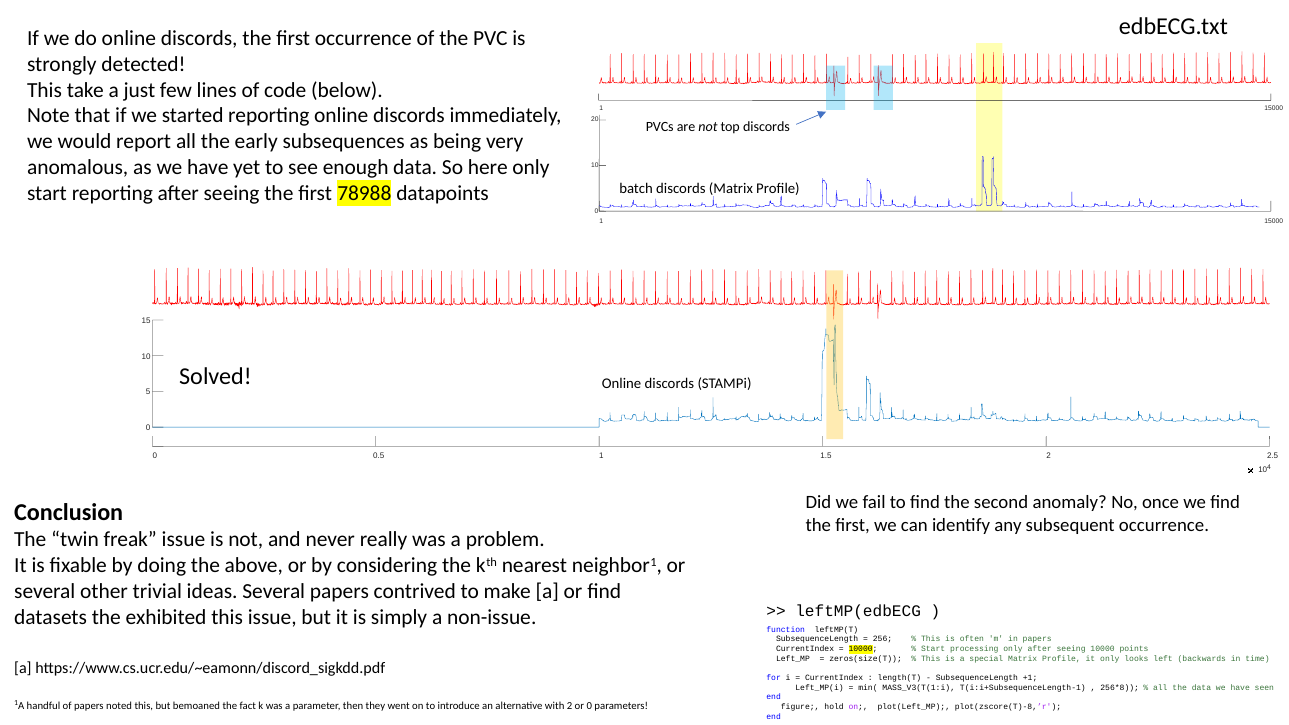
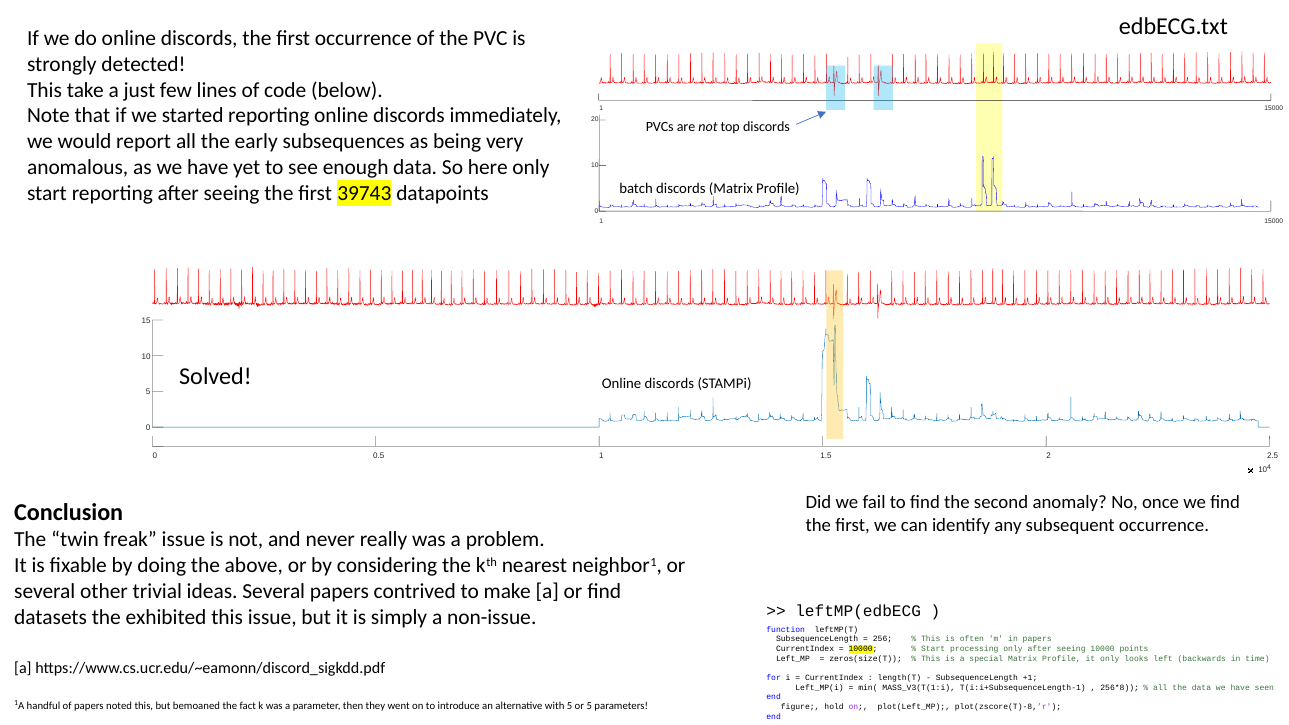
78988: 78988 -> 39743 (364, 193)
with 2: 2 -> 5 (570, 706)
or 0: 0 -> 5 (589, 706)
